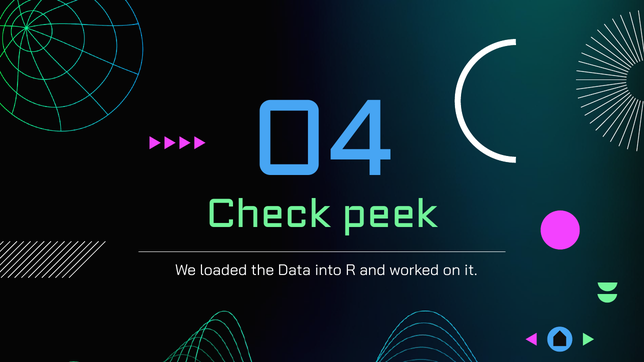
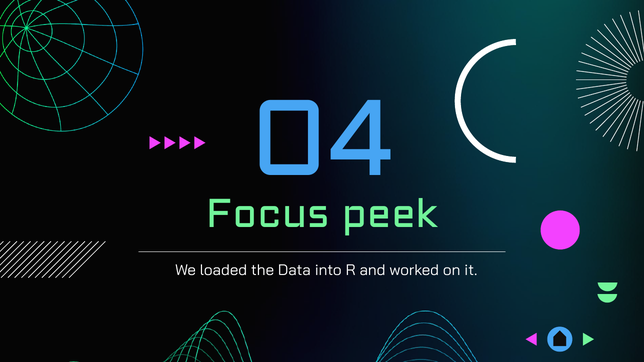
Check: Check -> Focus (268, 214)
